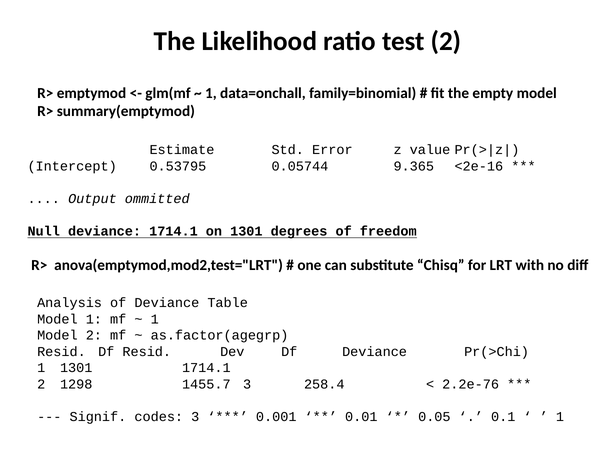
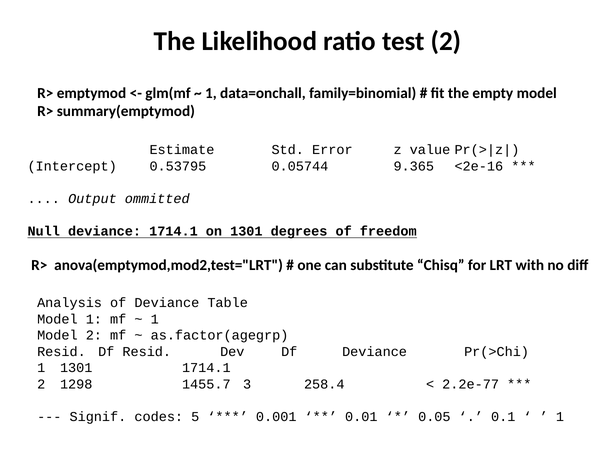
2.2e-76: 2.2e-76 -> 2.2e-77 (471, 384)
codes 3: 3 -> 5 (195, 416)
